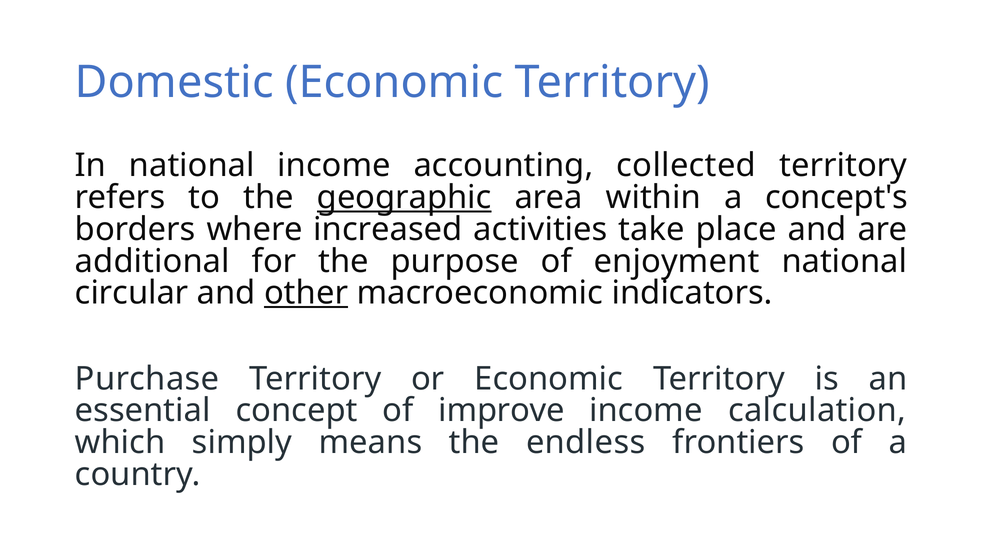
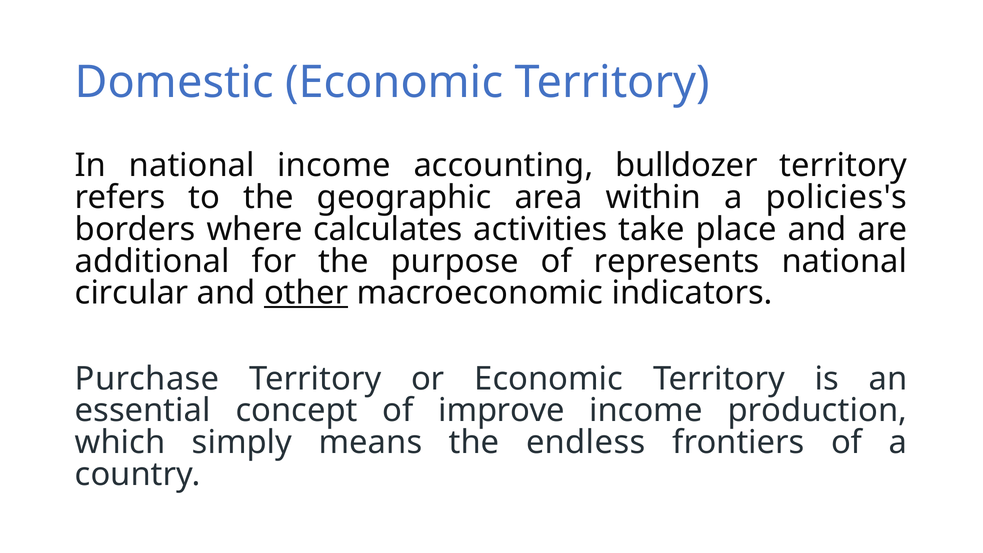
collected: collected -> bulldozer (687, 166)
geographic underline: present -> none (404, 197)
concept's: concept's -> policies's (836, 197)
increased: increased -> calculates (388, 229)
enjoyment: enjoyment -> represents (677, 261)
calculation: calculation -> production (817, 411)
